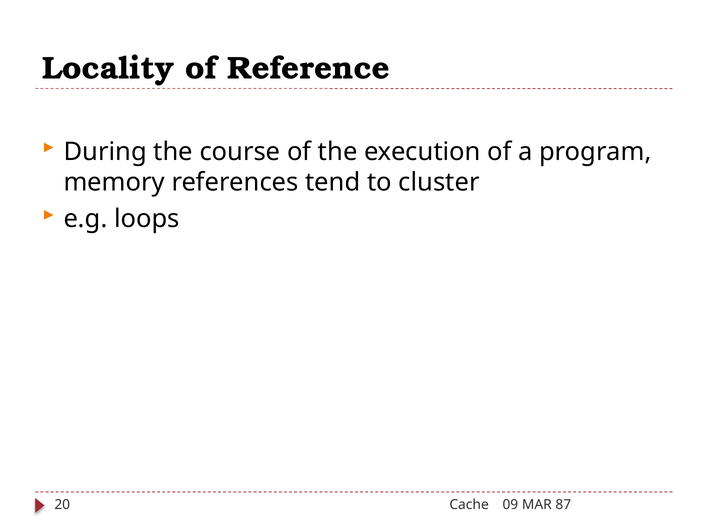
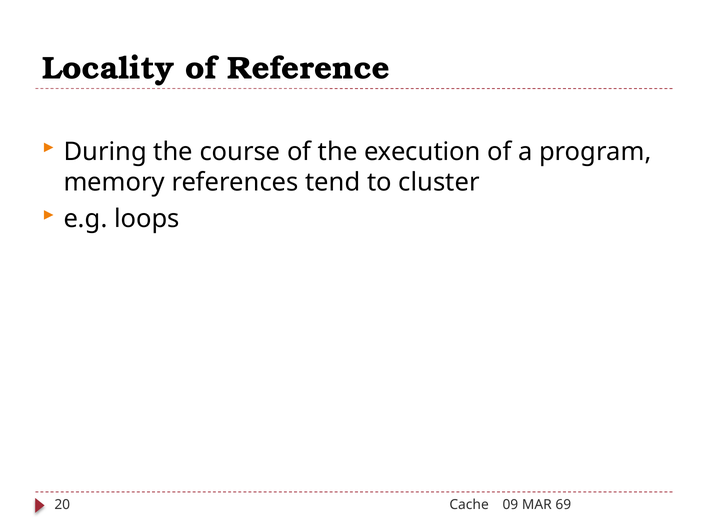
87: 87 -> 69 (563, 505)
